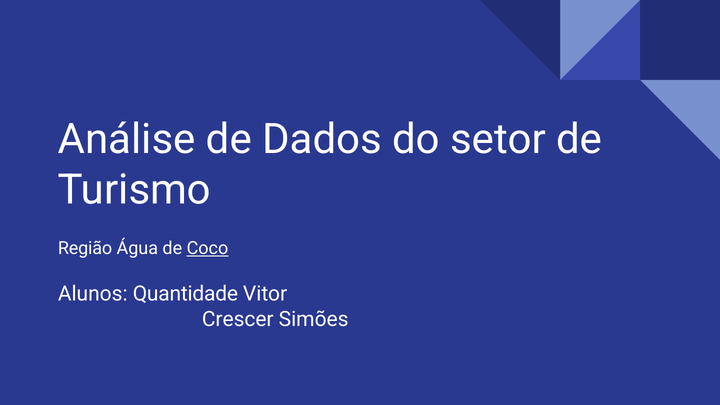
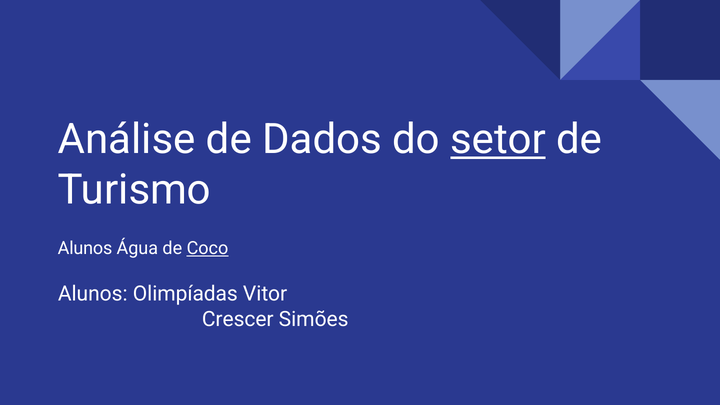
setor underline: none -> present (498, 139)
Região: Região -> Alunos (85, 248)
Quantidade: Quantidade -> Olimpíadas (185, 294)
